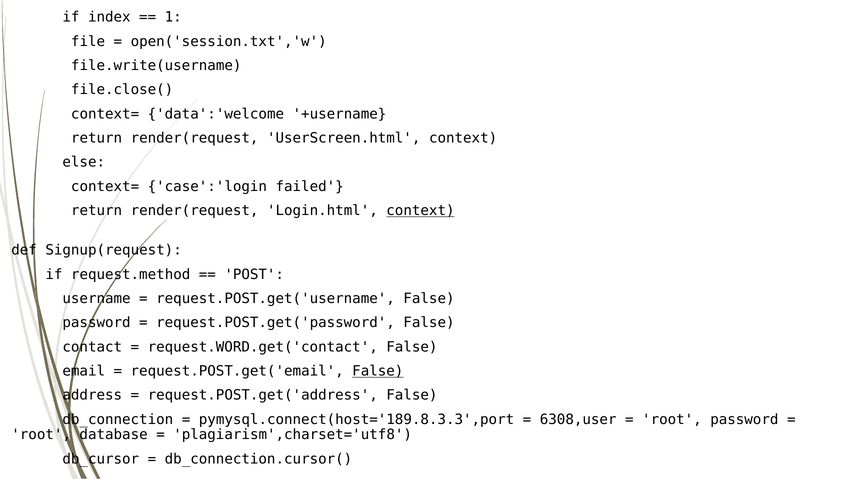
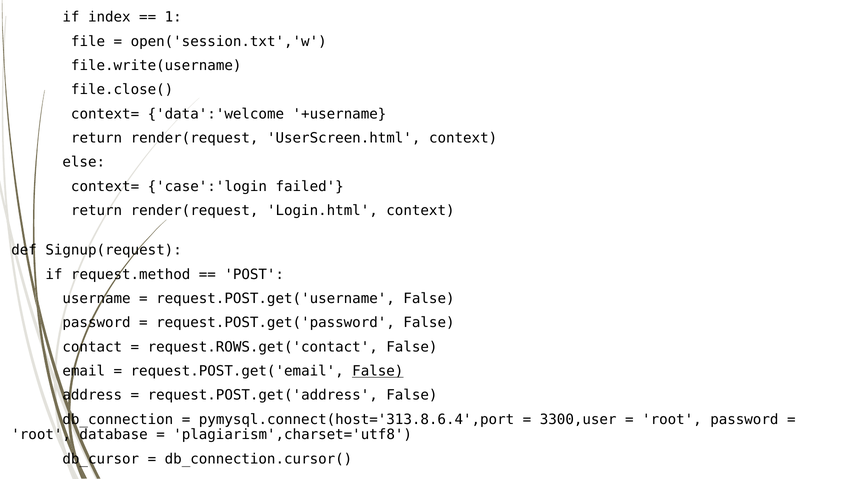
context underline: present -> none (420, 211)
request.WORD.get('contact: request.WORD.get('contact -> request.ROWS.get('contact (263, 347)
pymysql.connect(host='189.8.3.3',port: pymysql.connect(host='189.8.3.3',port -> pymysql.connect(host='313.8.6.4',port (357, 420)
6308,user: 6308,user -> 3300,user (578, 420)
